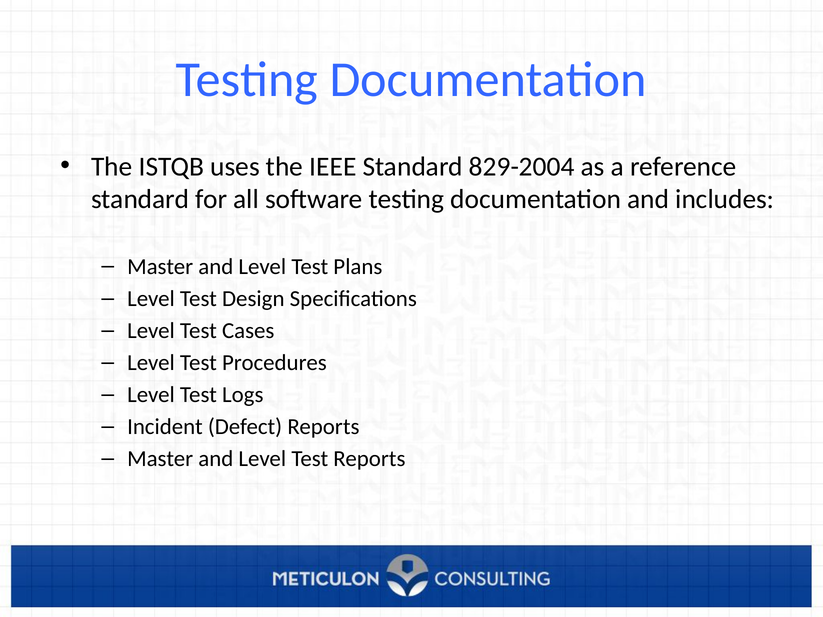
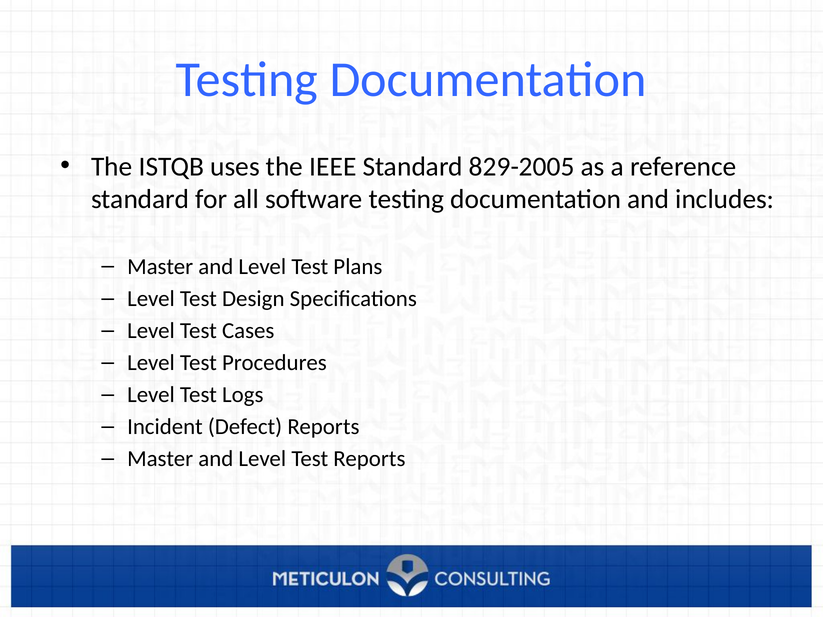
829-2004: 829-2004 -> 829-2005 (522, 167)
